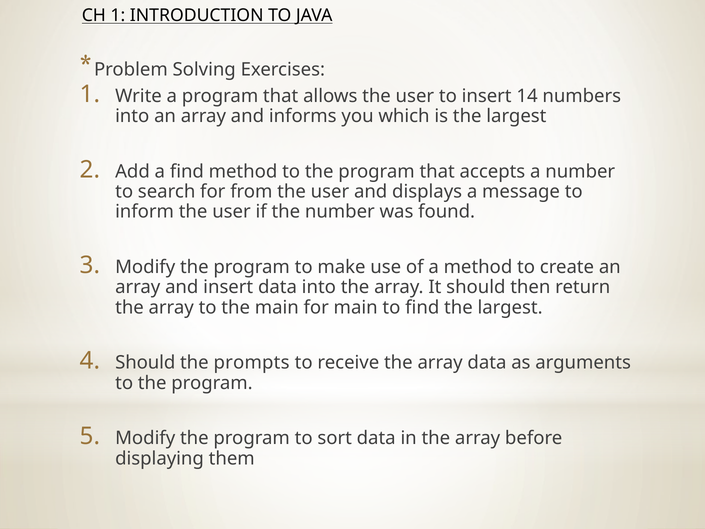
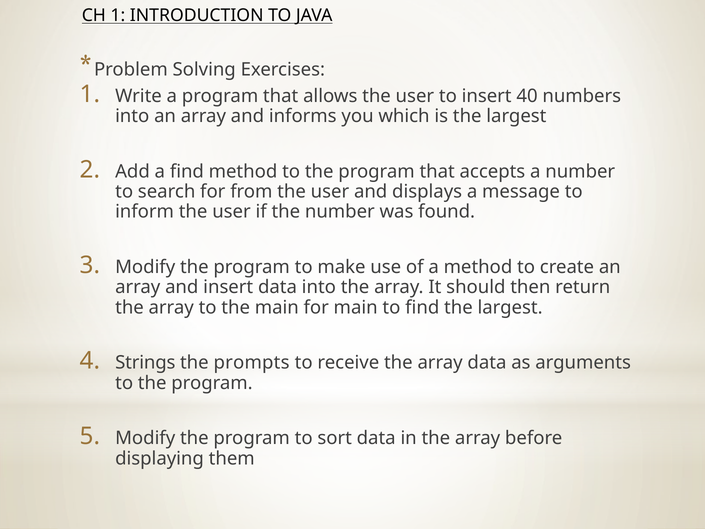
14: 14 -> 40 (527, 96)
Should: Should -> Strings (145, 363)
